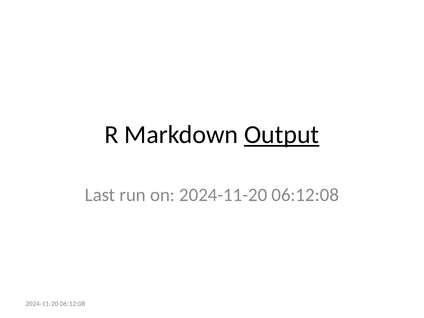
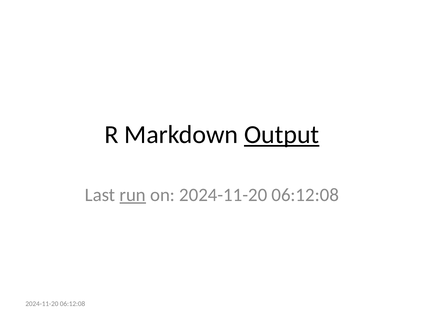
run underline: none -> present (133, 195)
